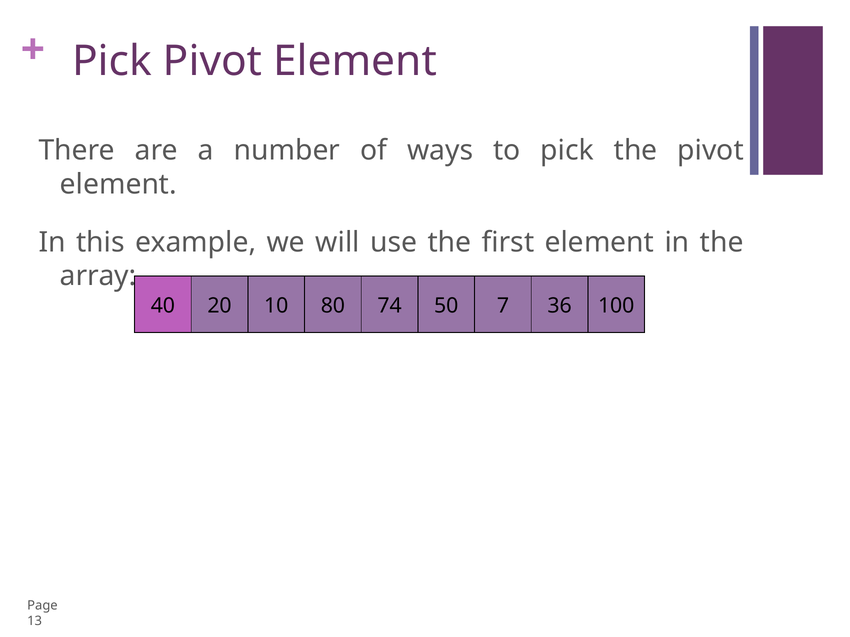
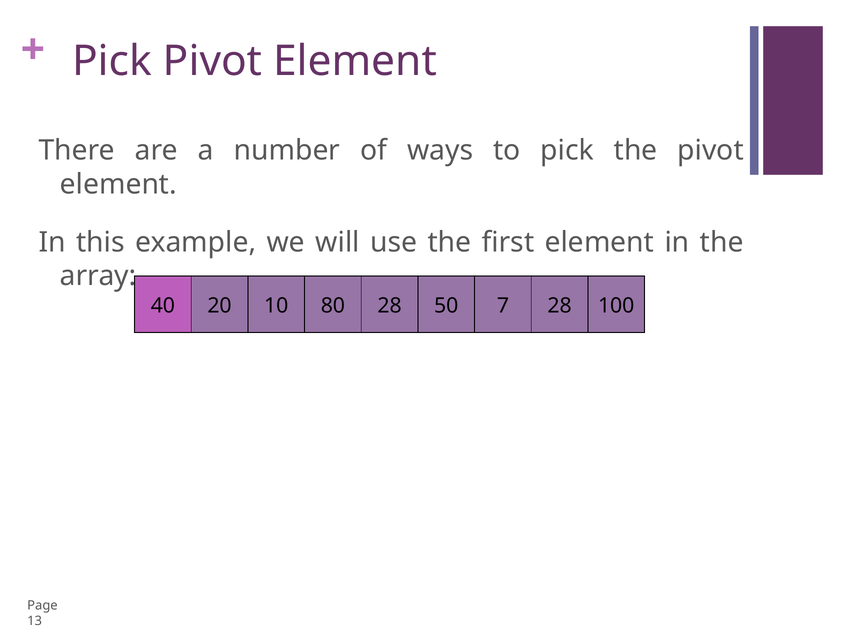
80 74: 74 -> 28 (390, 306)
7 36: 36 -> 28 (560, 306)
